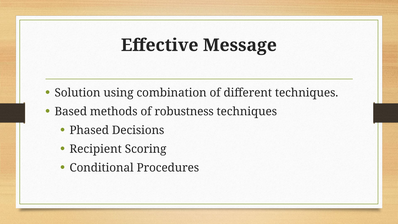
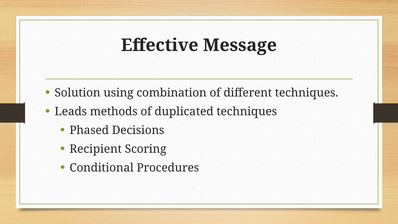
Based: Based -> Leads (71, 112)
robustness: robustness -> duplicated (184, 112)
